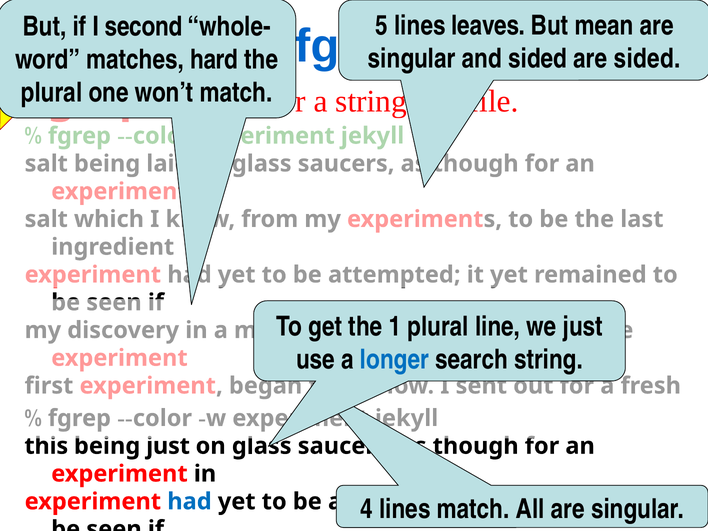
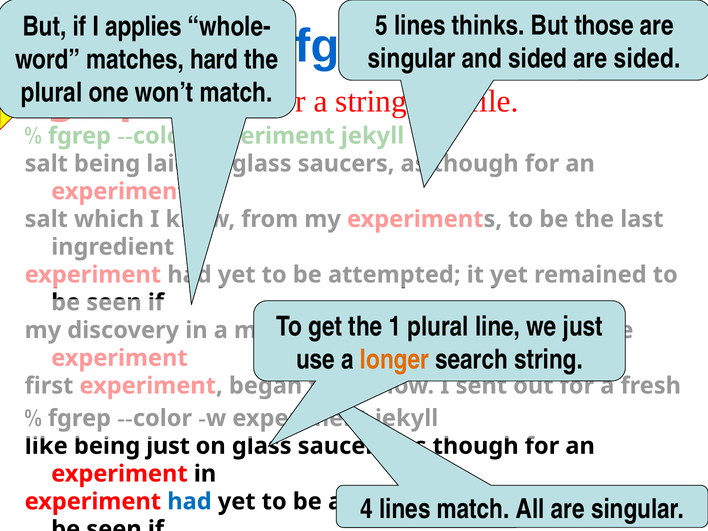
leaves: leaves -> thinks (488, 26)
mean: mean -> those (604, 26)
second: second -> applies (144, 27)
longer colour: blue -> orange (395, 360)
this: this -> like (46, 446)
